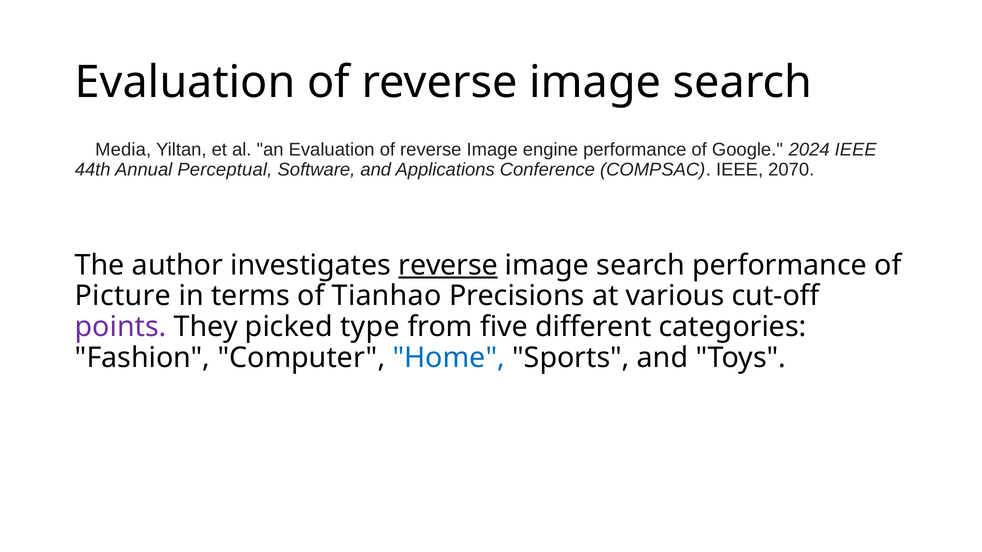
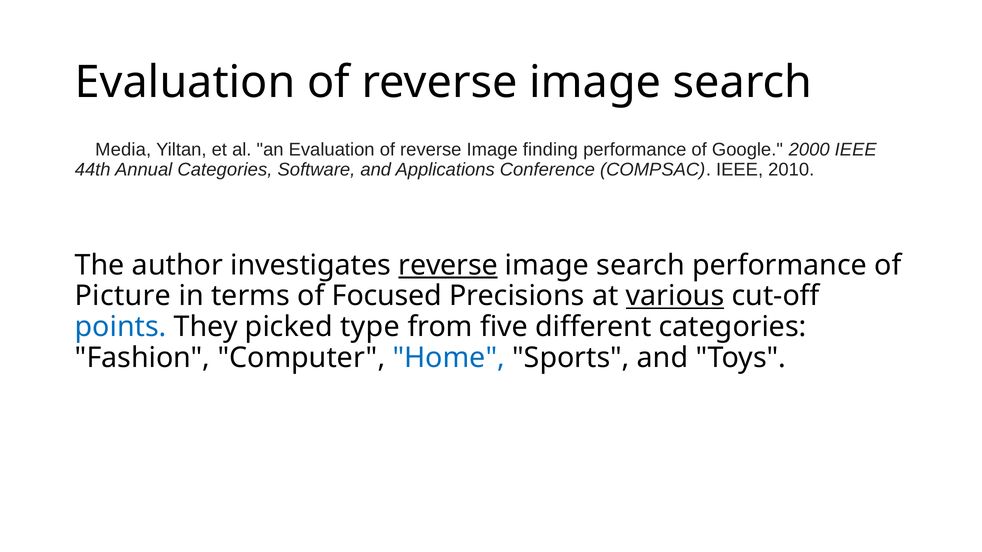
engine: engine -> finding (550, 150)
2024: 2024 -> 2000 (809, 150)
Annual Perceptual: Perceptual -> Categories (225, 170)
2070: 2070 -> 2010 (791, 170)
Tianhao: Tianhao -> Focused (387, 296)
various underline: none -> present (675, 296)
points colour: purple -> blue (121, 327)
